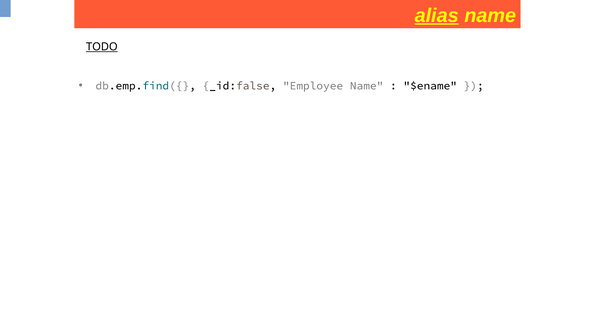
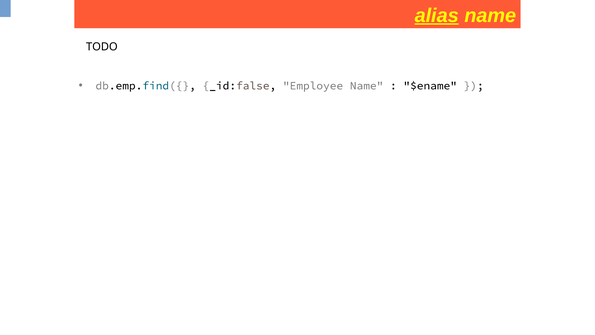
TODO underline: present -> none (102, 47)
